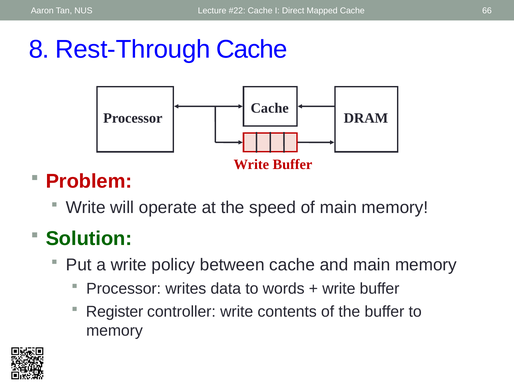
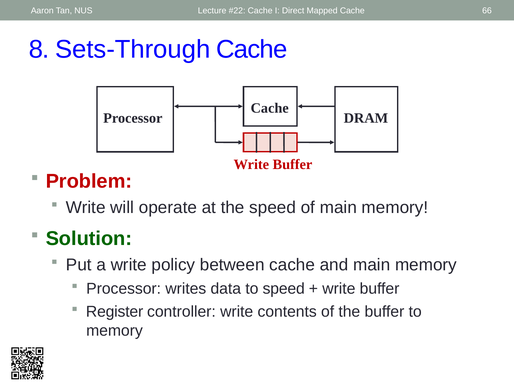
Rest-Through: Rest-Through -> Sets-Through (133, 49)
to words: words -> speed (284, 289)
